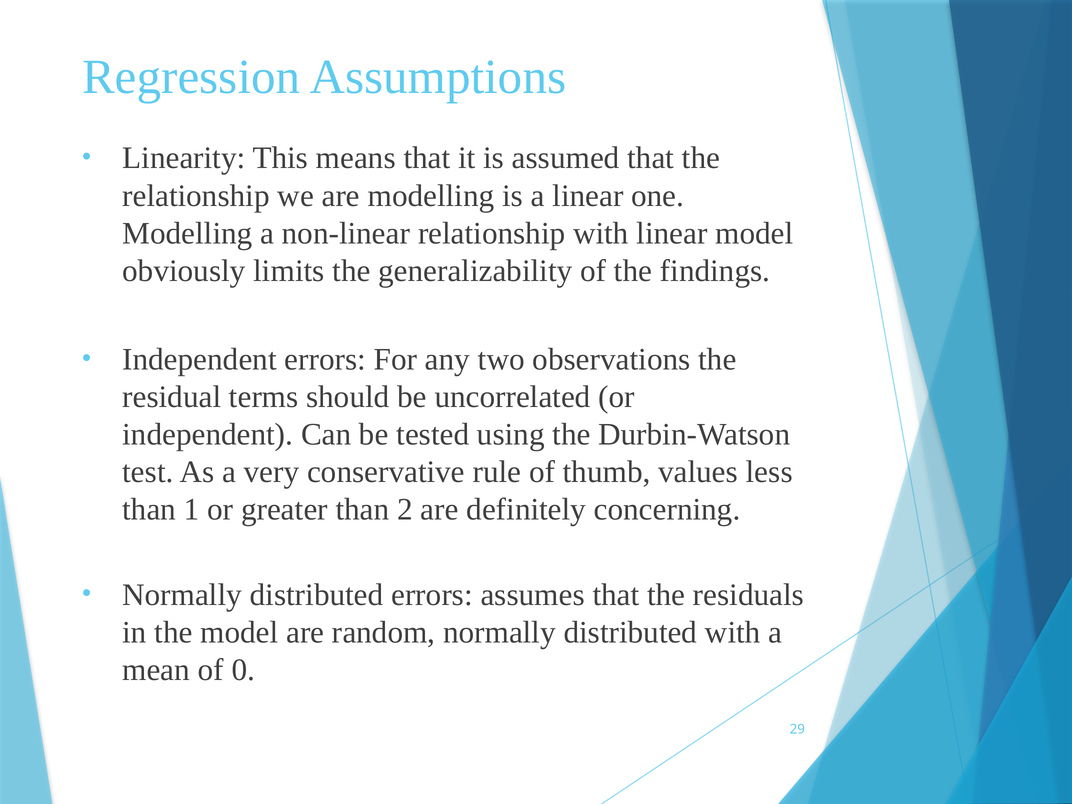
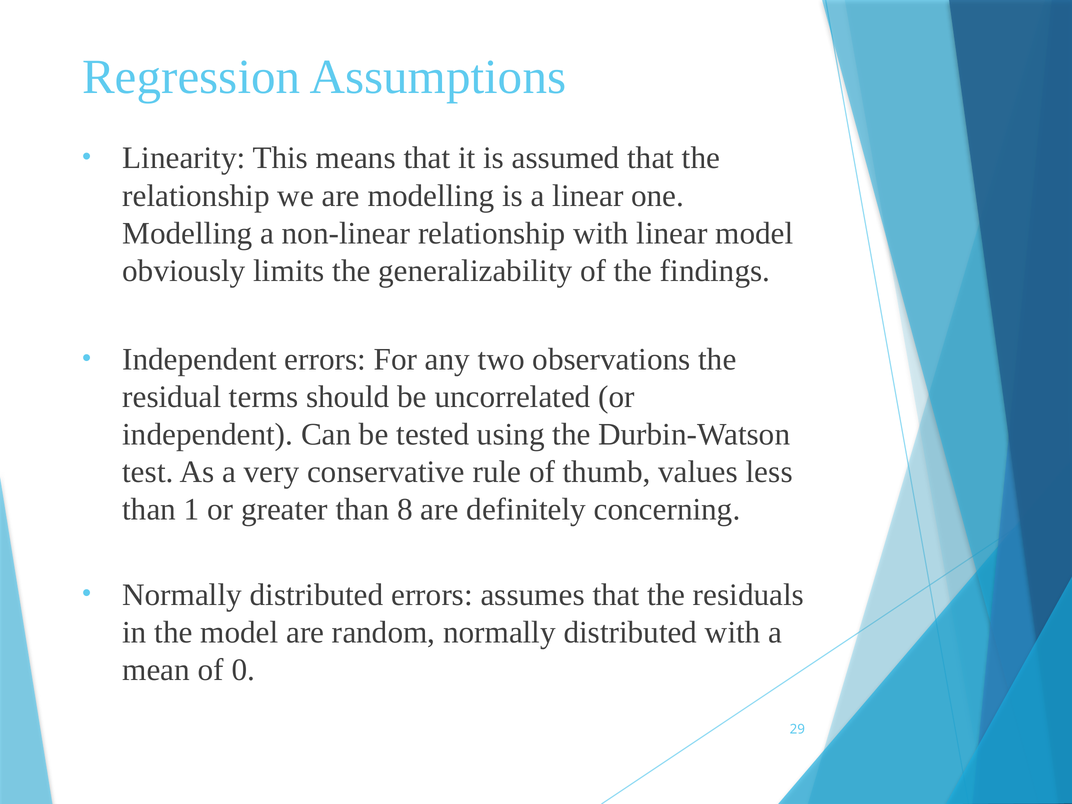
2: 2 -> 8 (405, 510)
